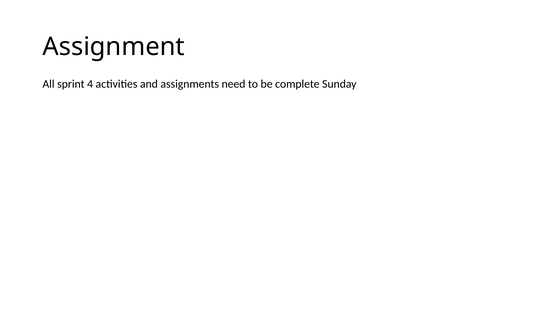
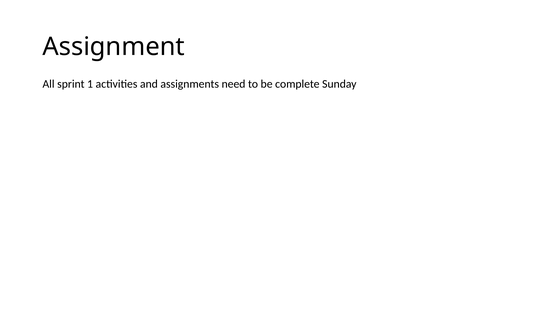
4: 4 -> 1 (90, 84)
